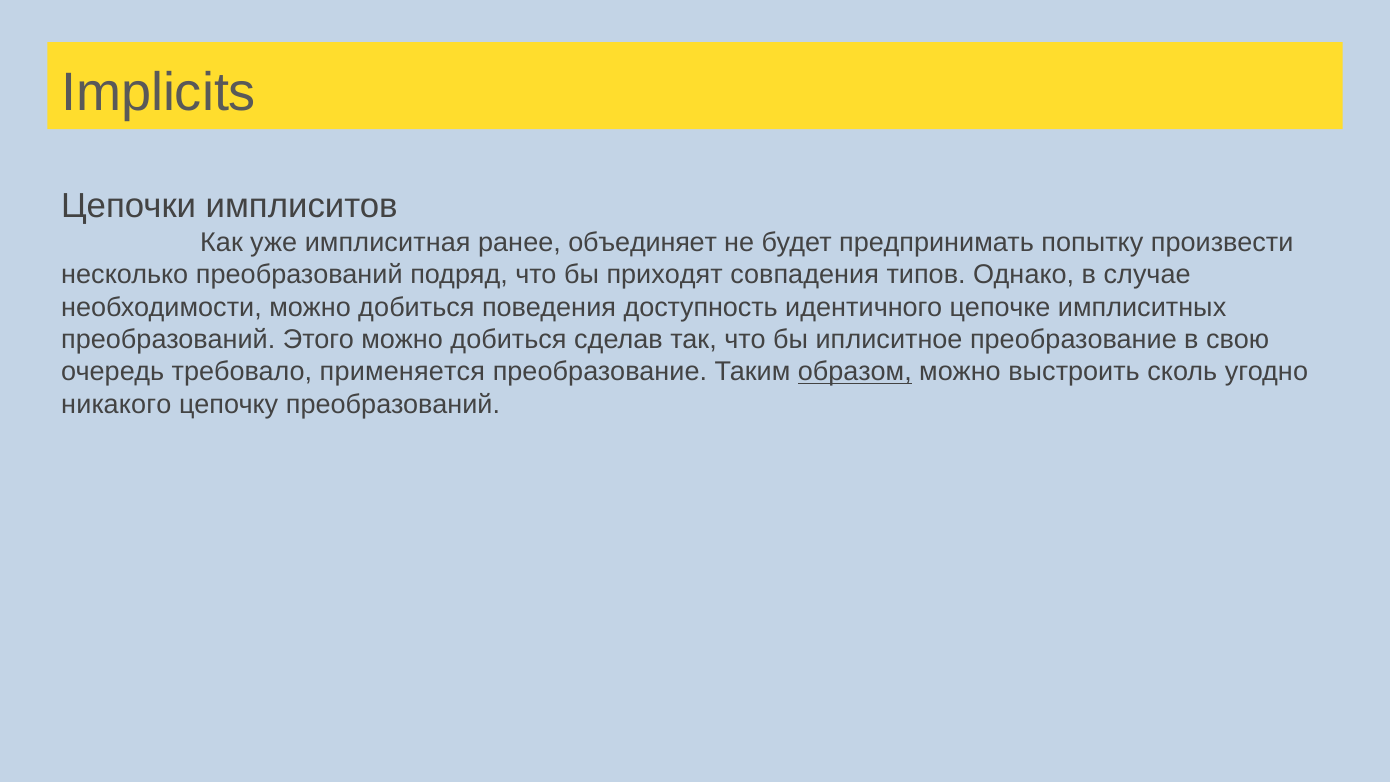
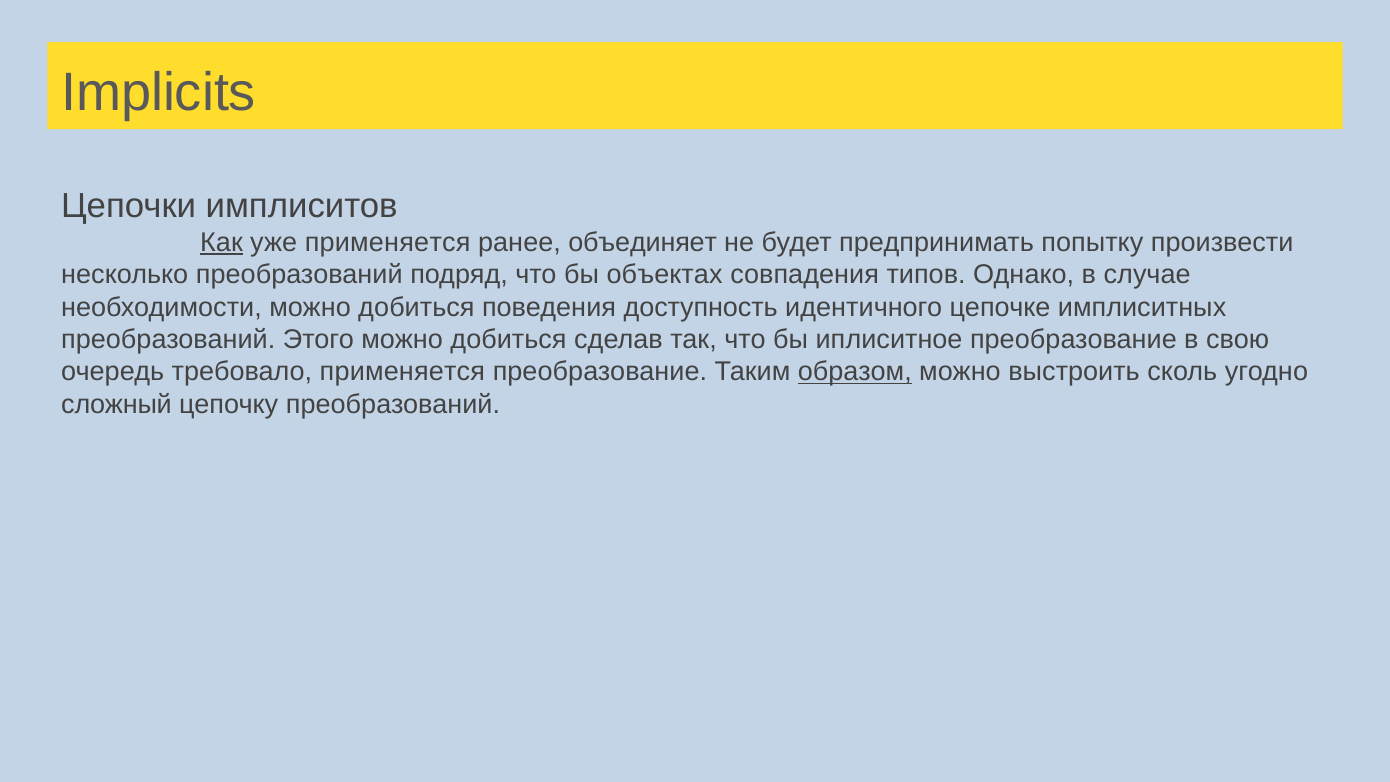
Как underline: none -> present (222, 242)
уже имплиситная: имплиситная -> применяется (388, 242)
приходят: приходят -> объектах (665, 275)
никакого: никакого -> сложный (117, 404)
